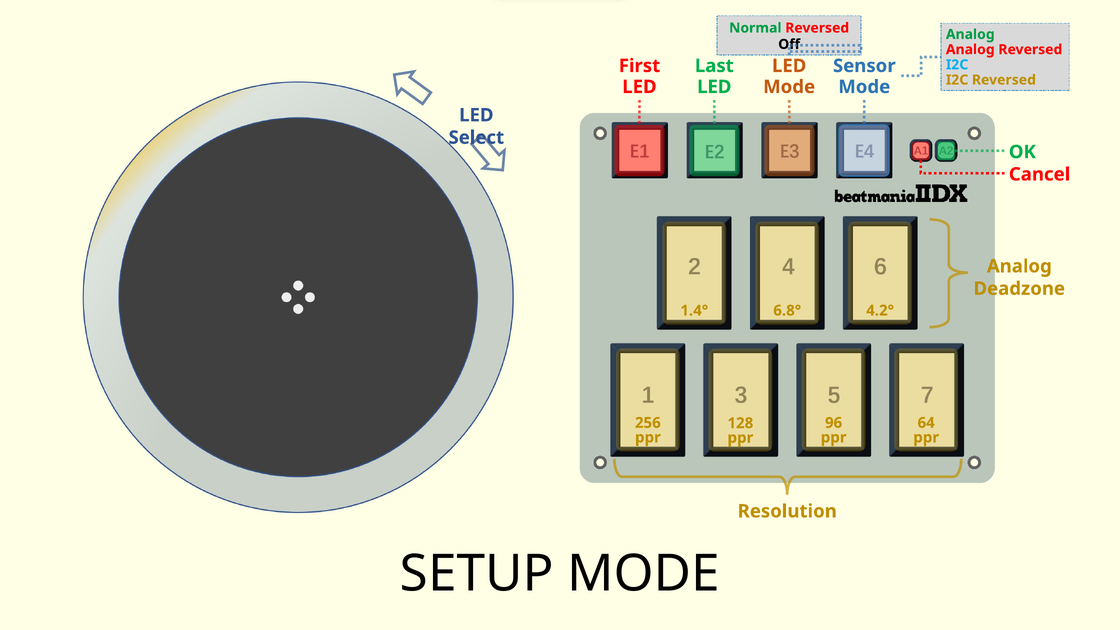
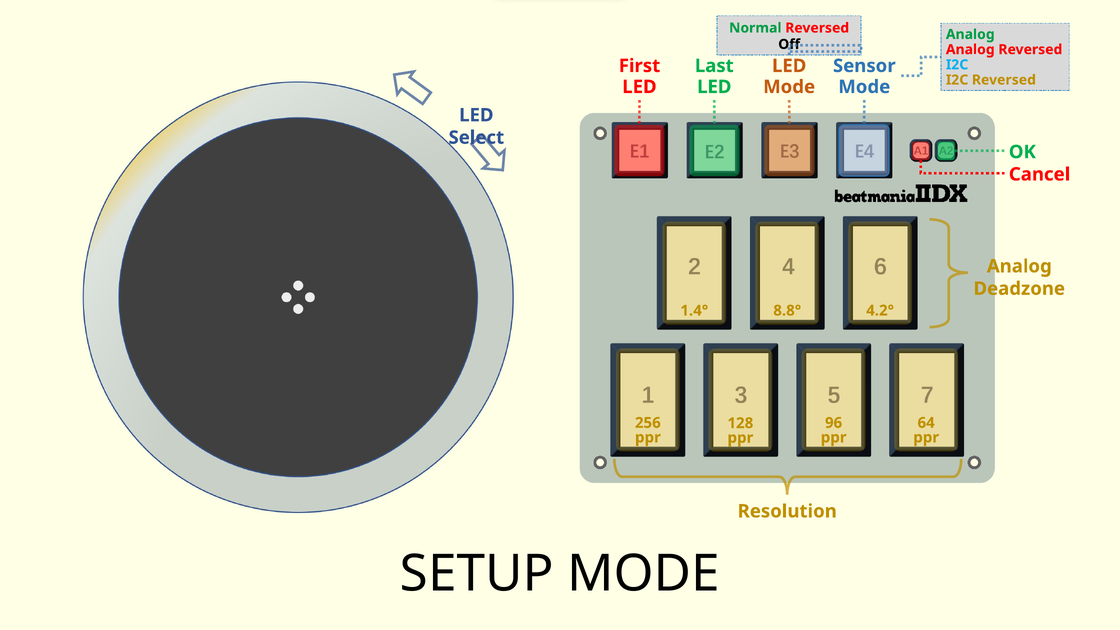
6.8°: 6.8° -> 8.8° (787, 311)
